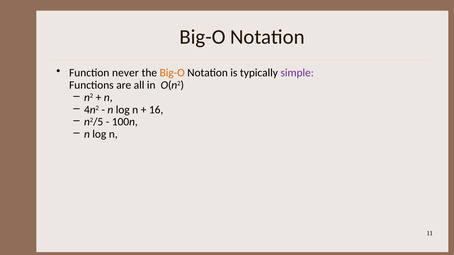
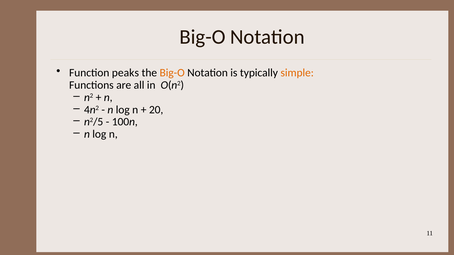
never: never -> peaks (125, 73)
simple colour: purple -> orange (297, 73)
16: 16 -> 20 (156, 110)
